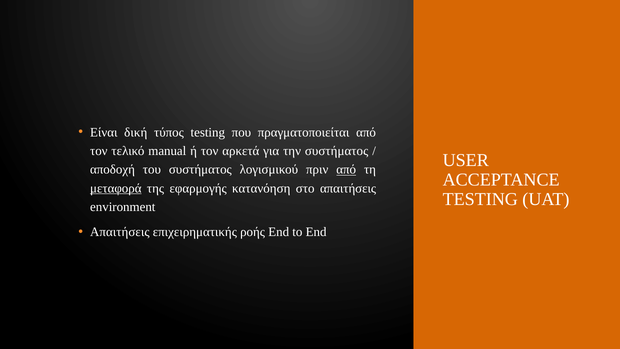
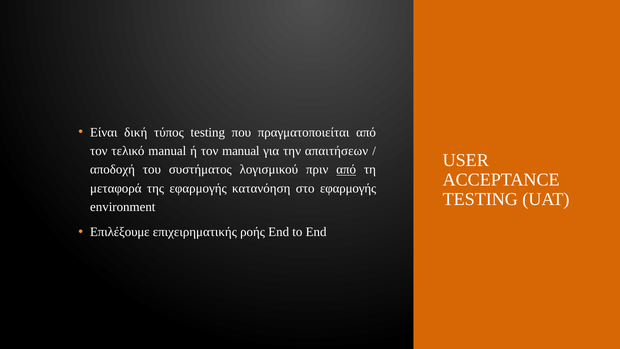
τον αρκετά: αρκετά -> manual (241, 151)
την συστήματος: συστήματος -> απαιτήσεων (337, 151)
μεταφορά underline: present -> none (116, 188)
στο απαιτήσεις: απαιτήσεις -> εφαρμογής (348, 188)
Απαιτήσεις: Απαιτήσεις -> Επιλέξουμε (120, 232)
